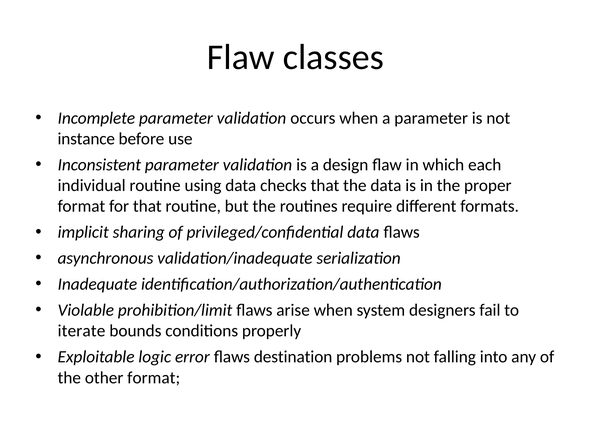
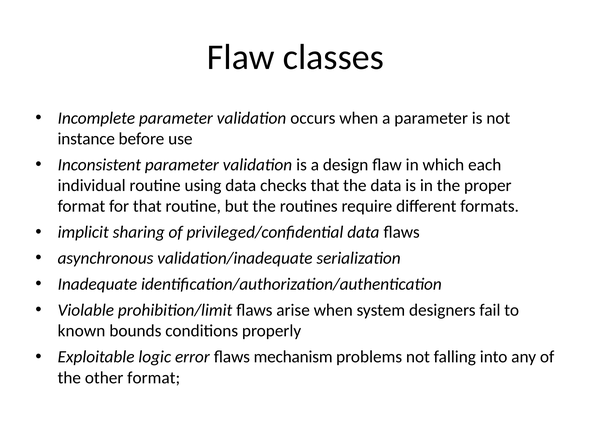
iterate: iterate -> known (82, 330)
destination: destination -> mechanism (293, 356)
